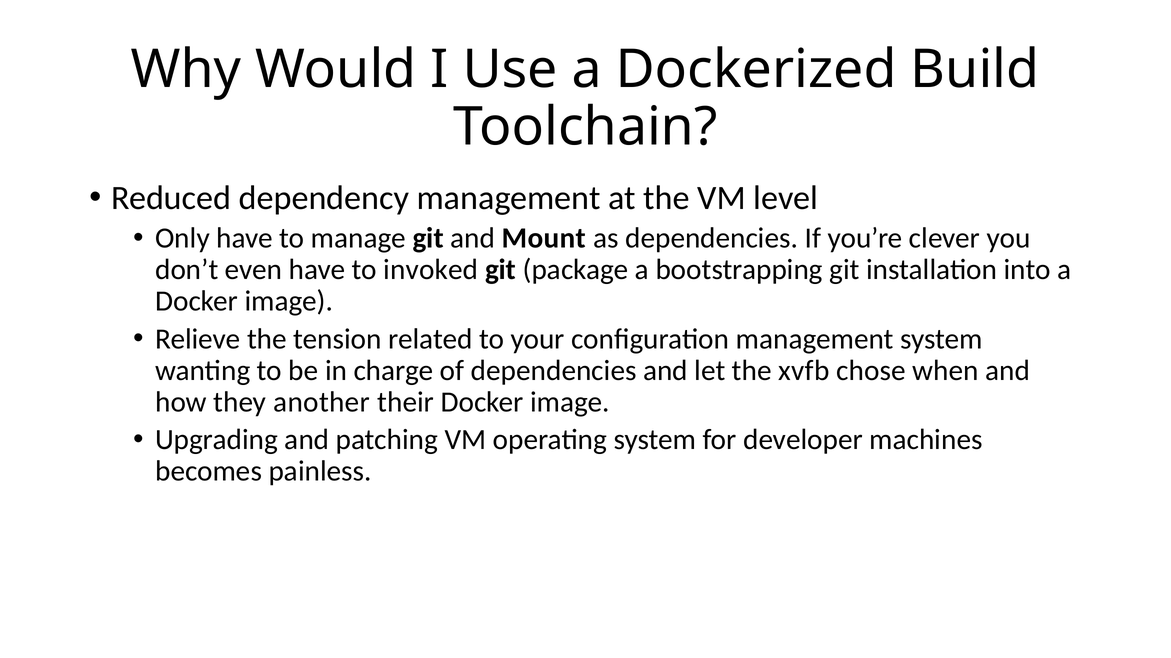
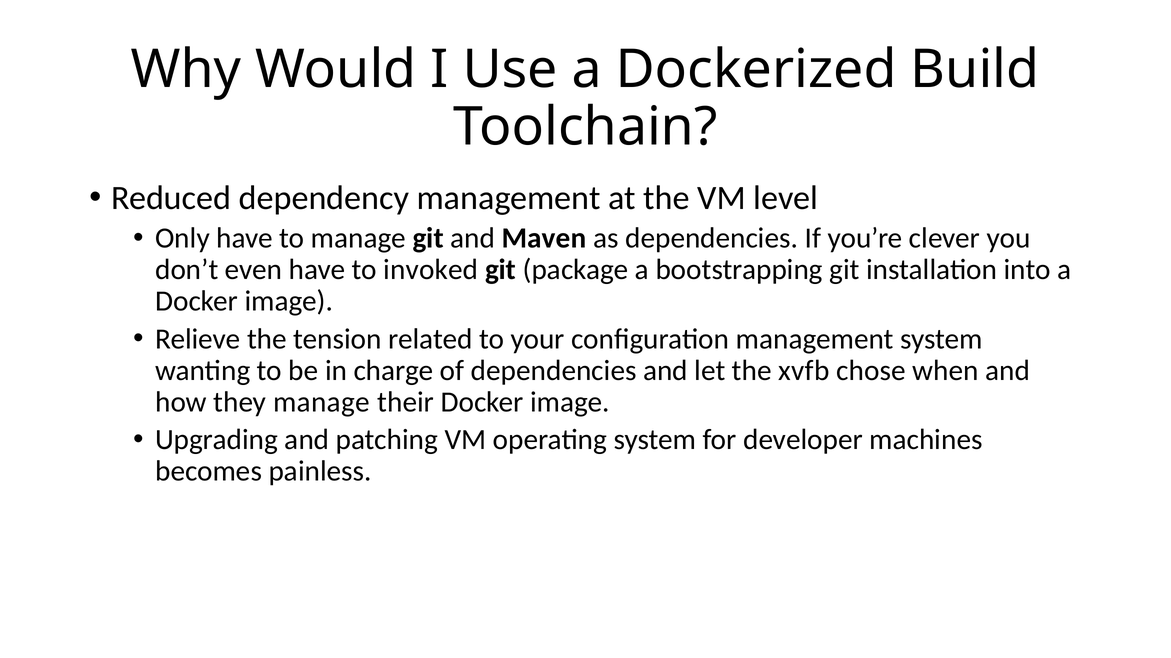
Mount: Mount -> Maven (544, 238)
they another: another -> manage (322, 402)
